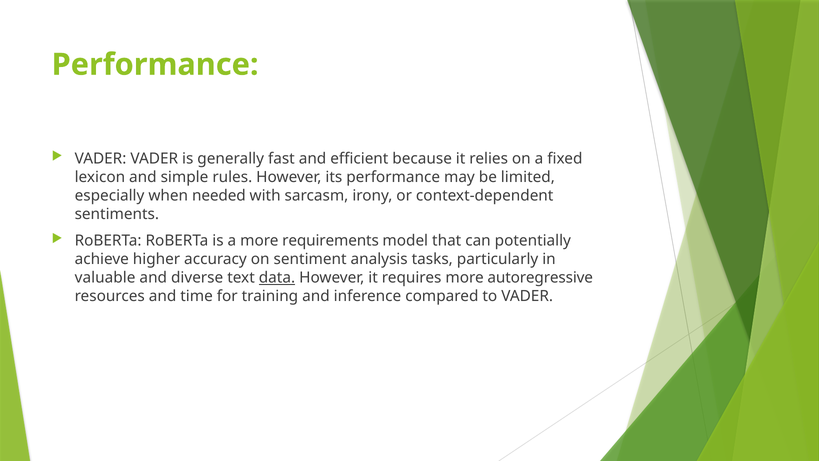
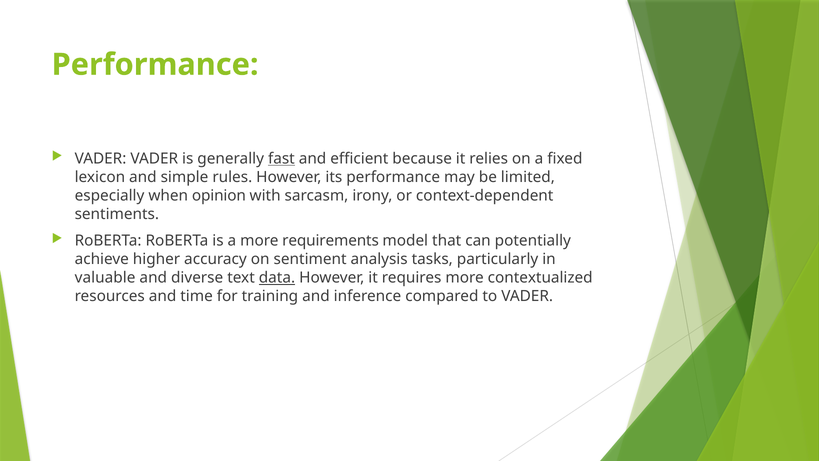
fast underline: none -> present (281, 159)
needed: needed -> opinion (219, 195)
autoregressive: autoregressive -> contextualized (540, 278)
